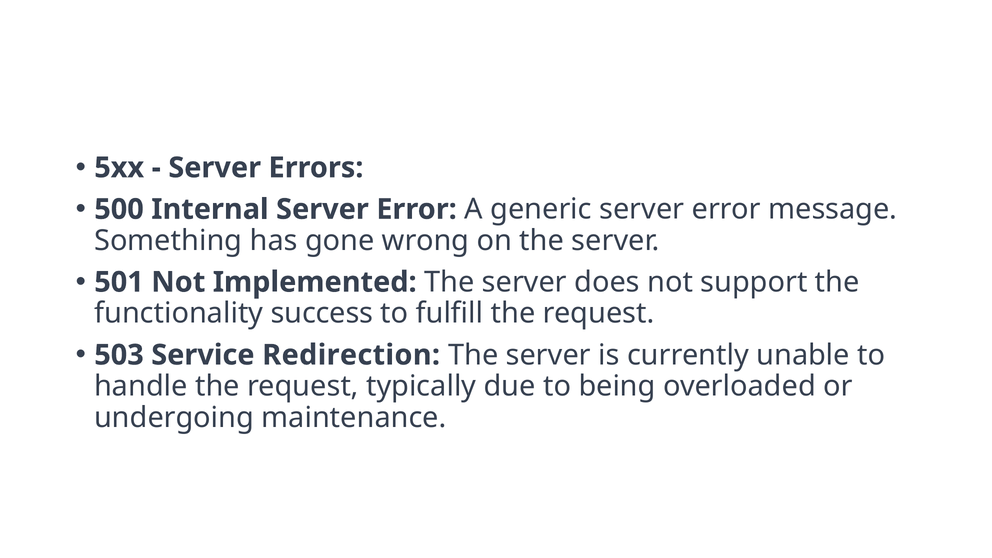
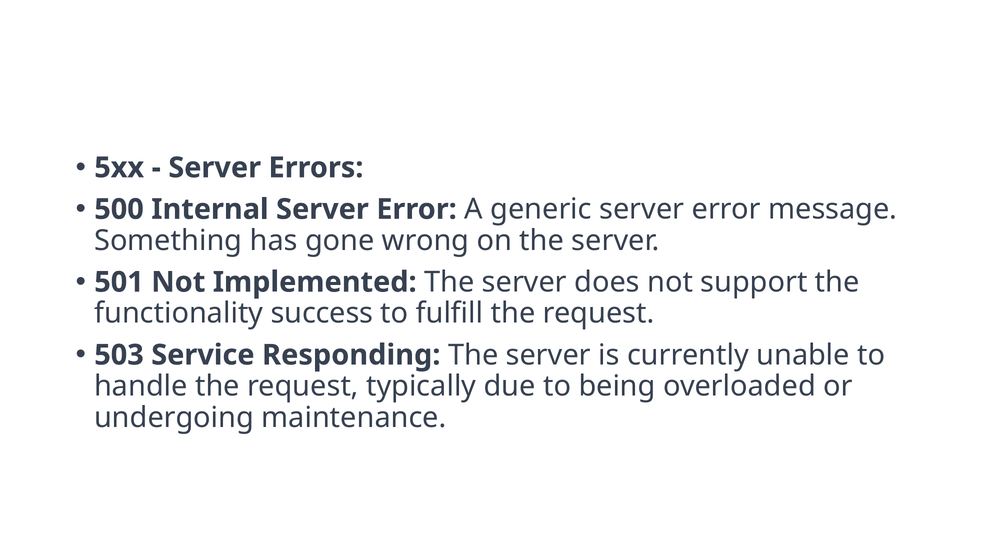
Redirection: Redirection -> Responding (351, 355)
